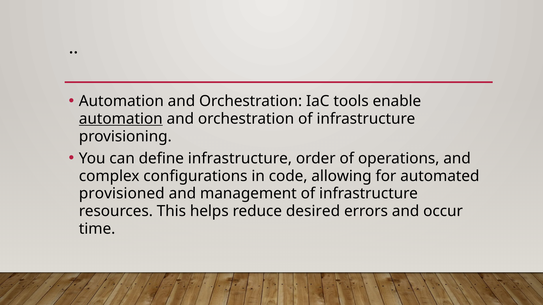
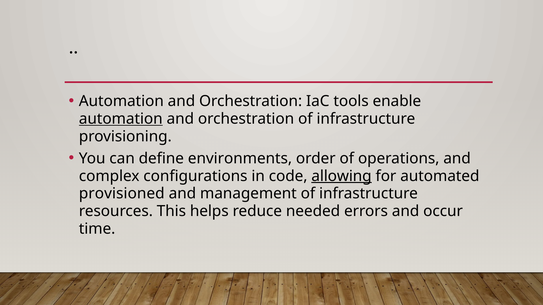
define infrastructure: infrastructure -> environments (240, 159)
allowing underline: none -> present (342, 176)
desired: desired -> needed (313, 211)
